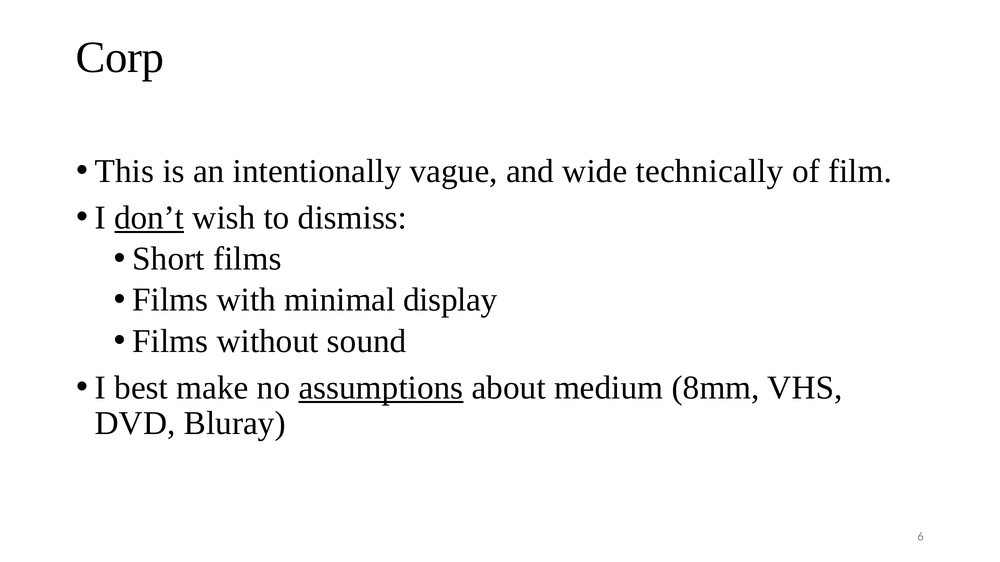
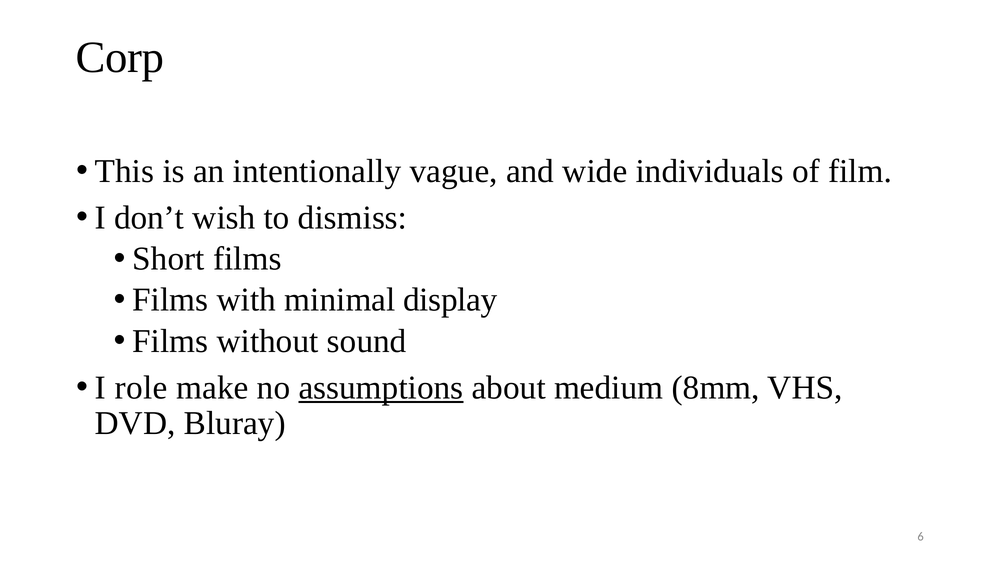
technically: technically -> individuals (710, 171)
don’t underline: present -> none (149, 218)
best: best -> role (141, 388)
